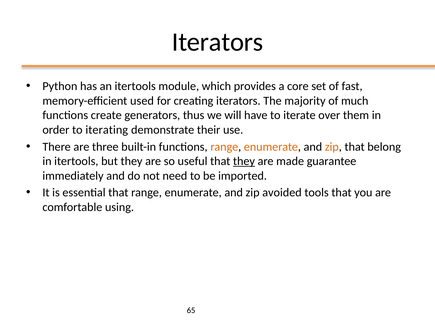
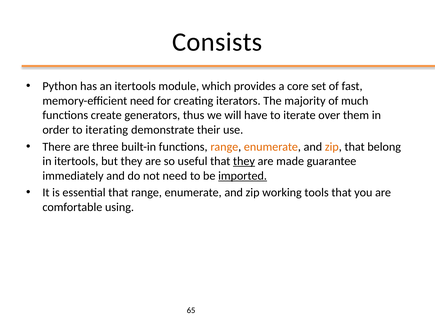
Iterators: Iterators -> Consists (217, 42)
memory-efficient used: used -> need (142, 101)
imported underline: none -> present (243, 176)
avoided: avoided -> working (282, 193)
